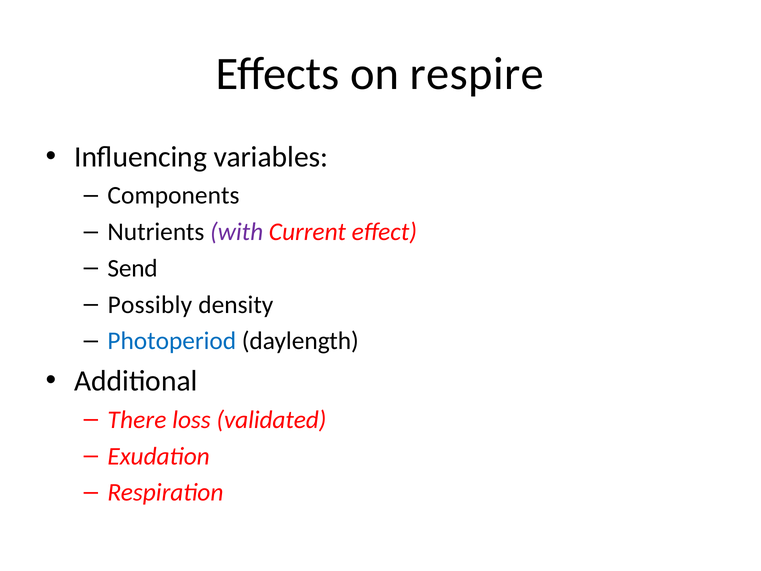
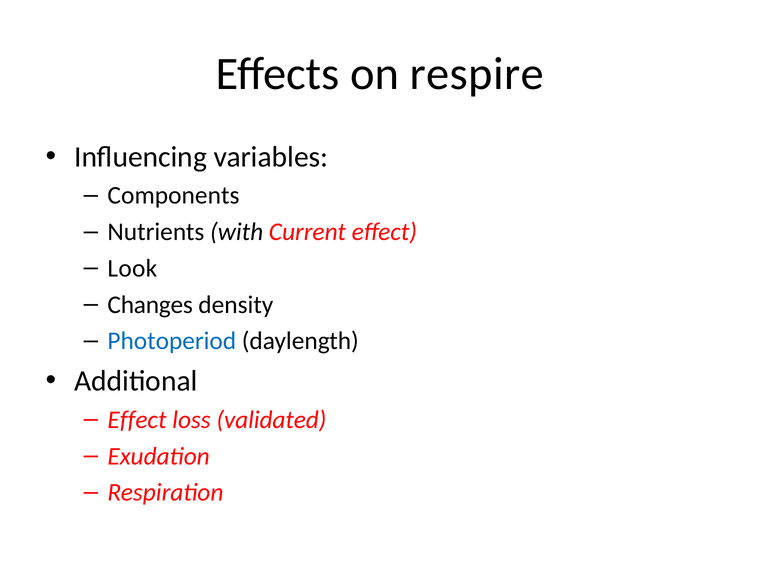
with colour: purple -> black (237, 232)
Send: Send -> Look (132, 268)
Possibly: Possibly -> Changes (150, 305)
There: There -> Effect (137, 420)
